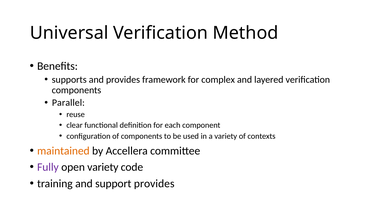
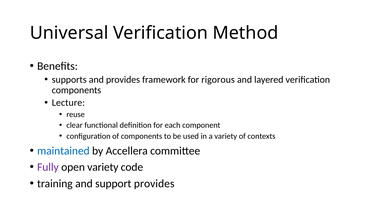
complex: complex -> rigorous (218, 80)
Parallel: Parallel -> Lecture (68, 103)
maintained colour: orange -> blue (63, 151)
